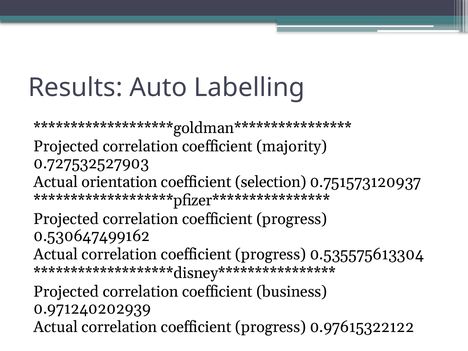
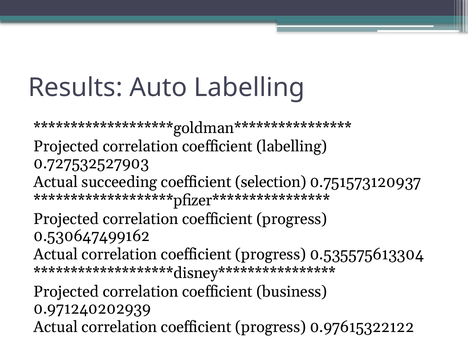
coefficient majority: majority -> labelling (292, 146)
orientation: orientation -> succeeding (119, 182)
